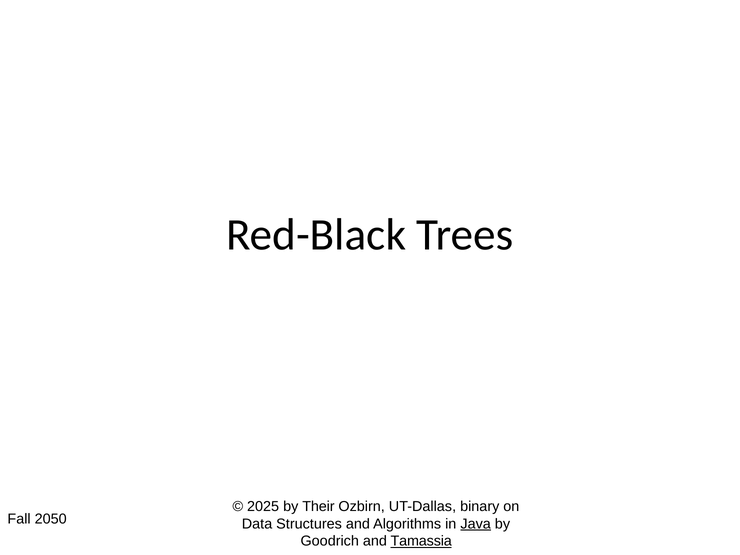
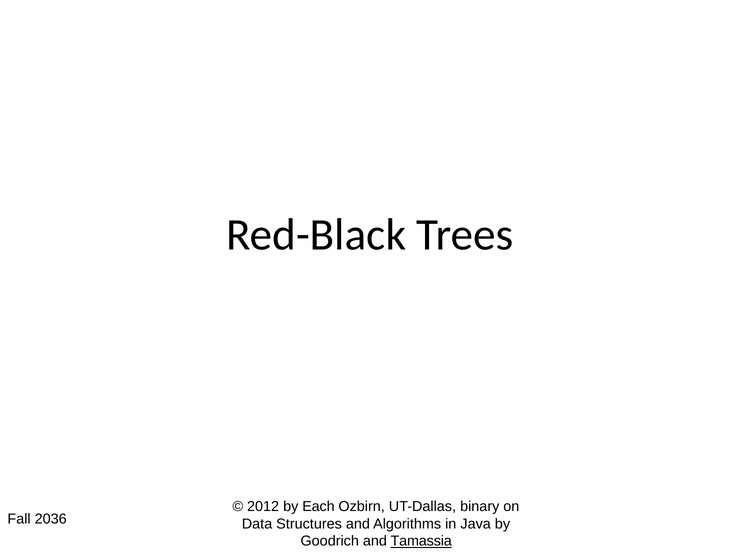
2025: 2025 -> 2012 (263, 507)
Their: Their -> Each (318, 507)
2050: 2050 -> 2036 (51, 519)
Java underline: present -> none (476, 524)
